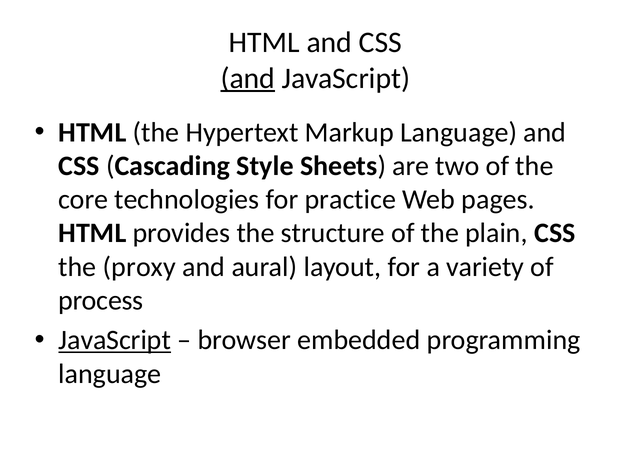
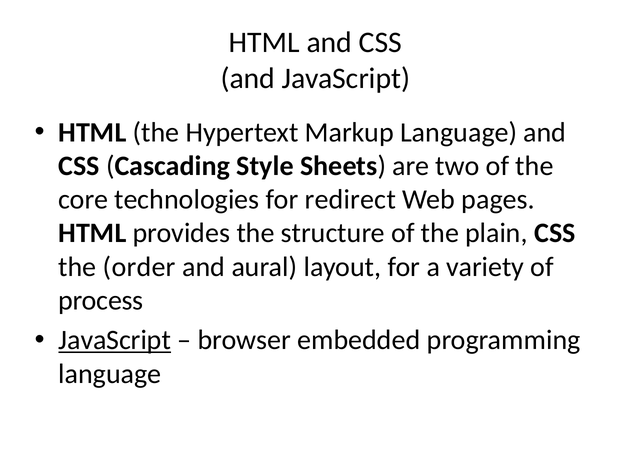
and underline: present -> none (248, 78)
practice: practice -> redirect (350, 200)
proxy: proxy -> order (139, 267)
